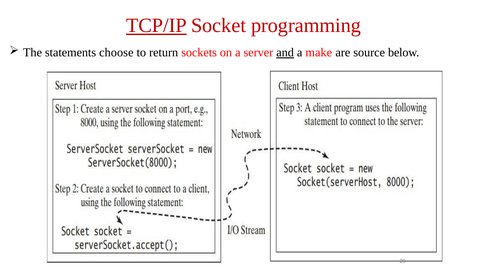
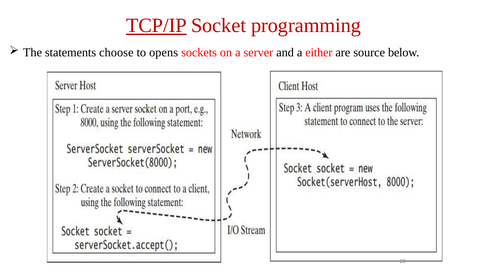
return: return -> opens (164, 53)
and underline: present -> none (285, 53)
make: make -> either (319, 53)
